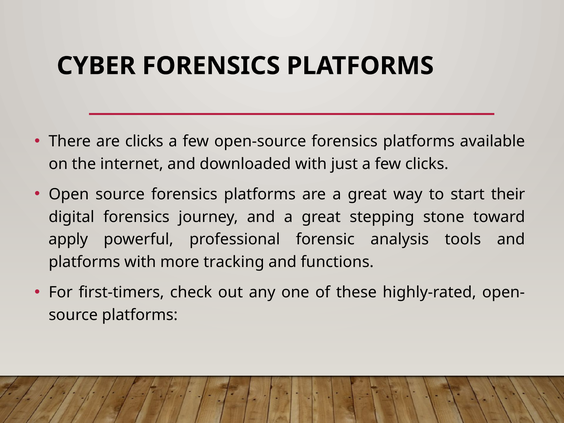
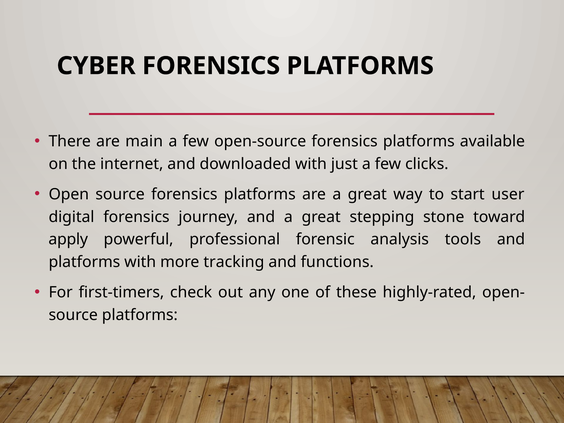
are clicks: clicks -> main (144, 141)
their: their -> user (508, 194)
